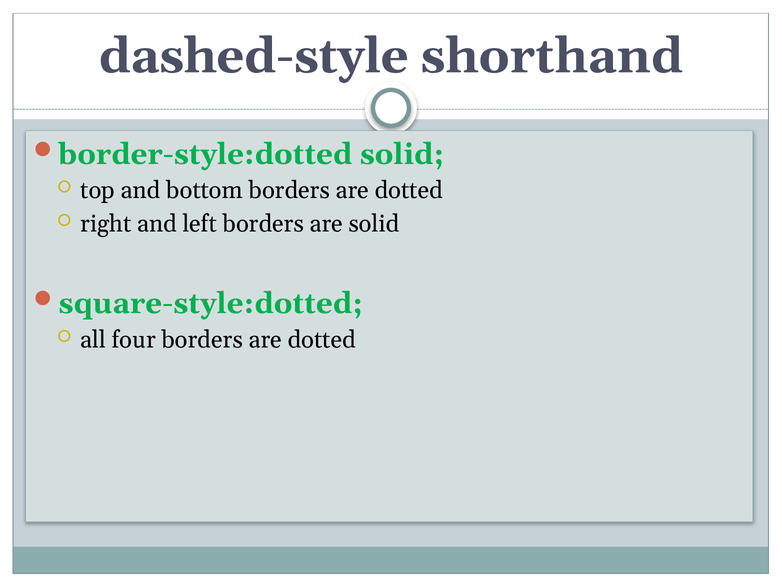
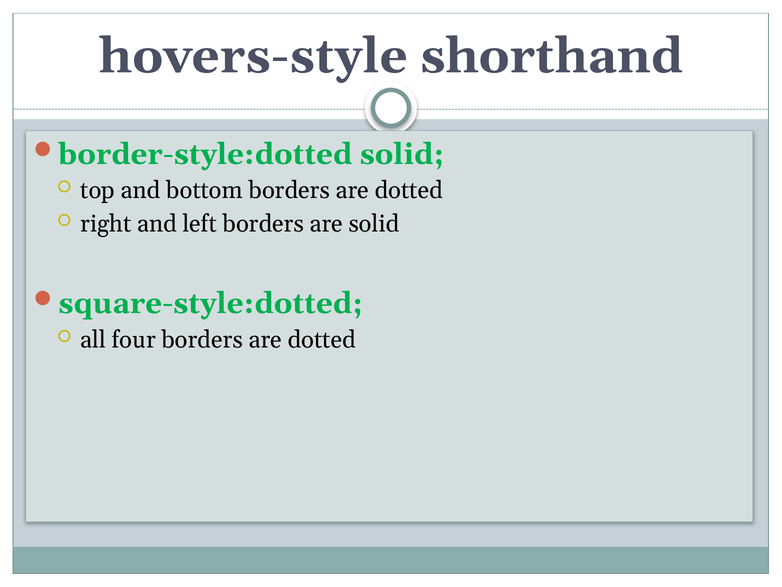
dashed-style: dashed-style -> hovers-style (253, 56)
